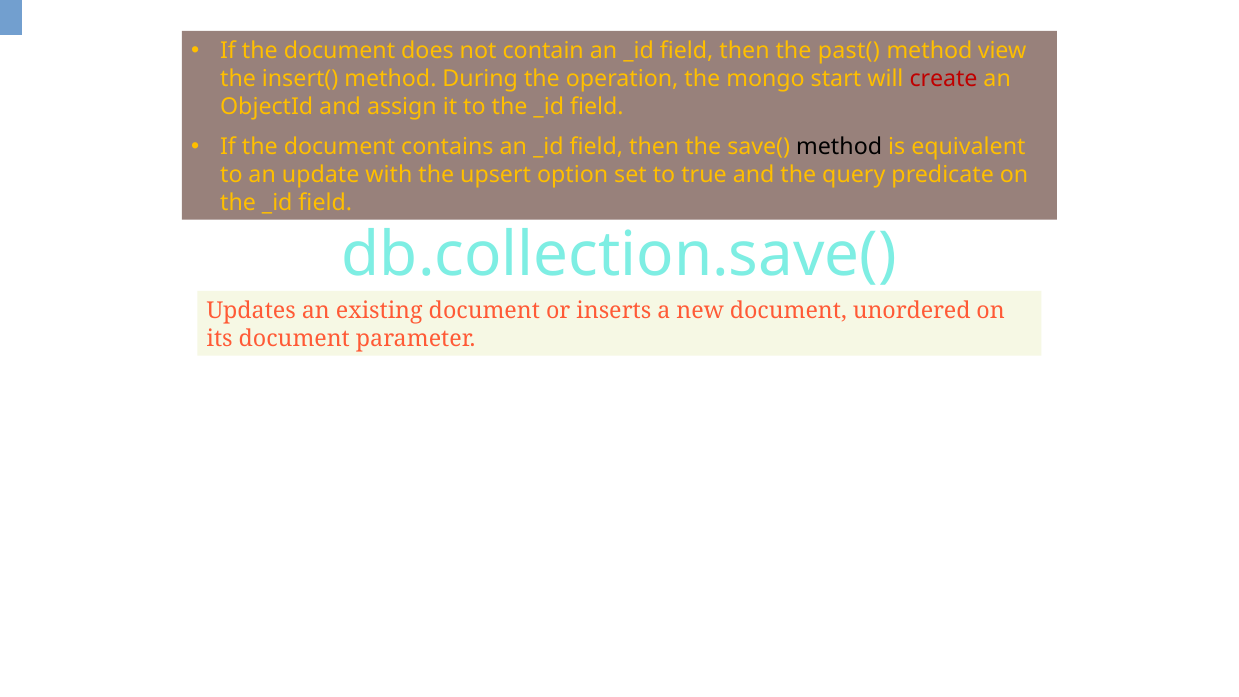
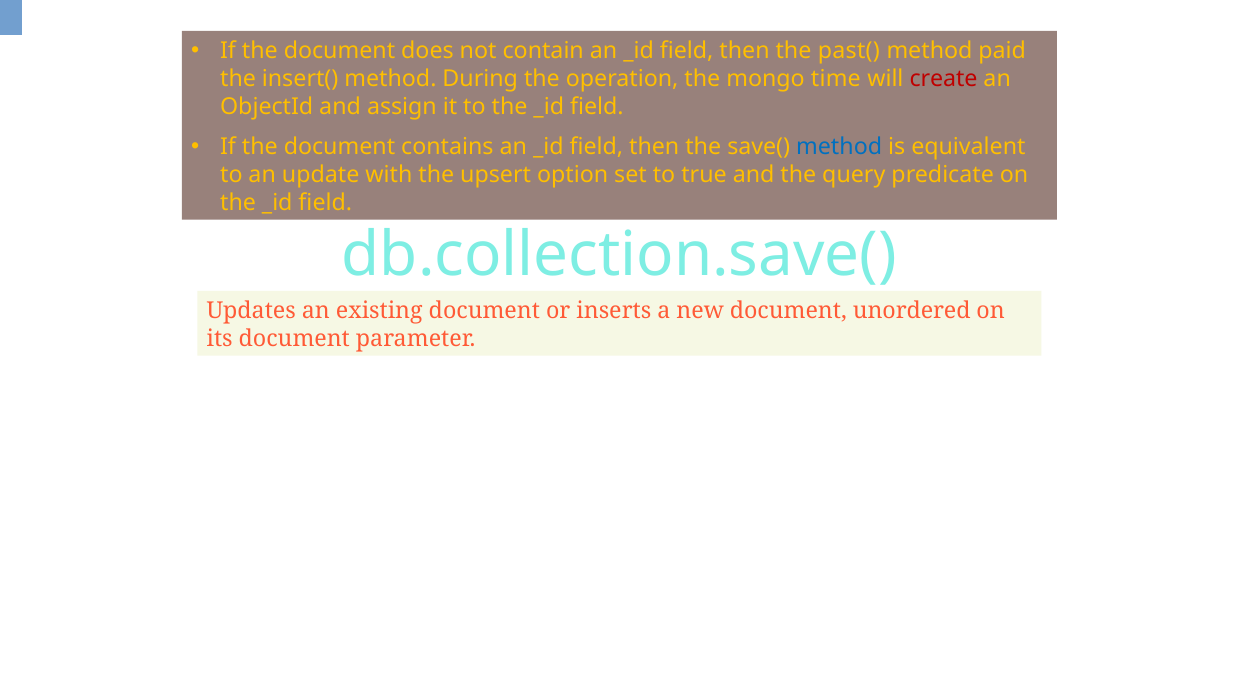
view: view -> paid (1002, 51)
start: start -> time (836, 79)
method colour: black -> blue (839, 147)
